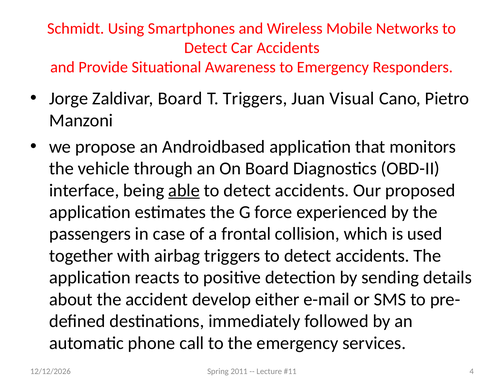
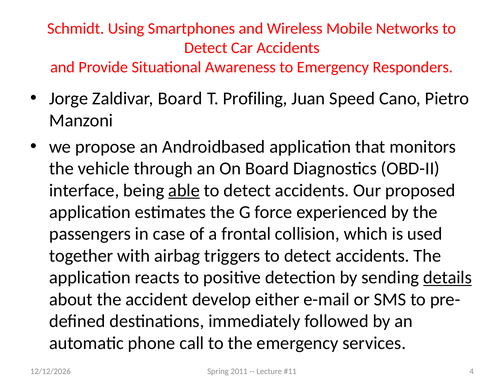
T Triggers: Triggers -> Profiling (255, 99)
Visual: Visual -> Speed (352, 99)
details underline: none -> present (448, 278)
